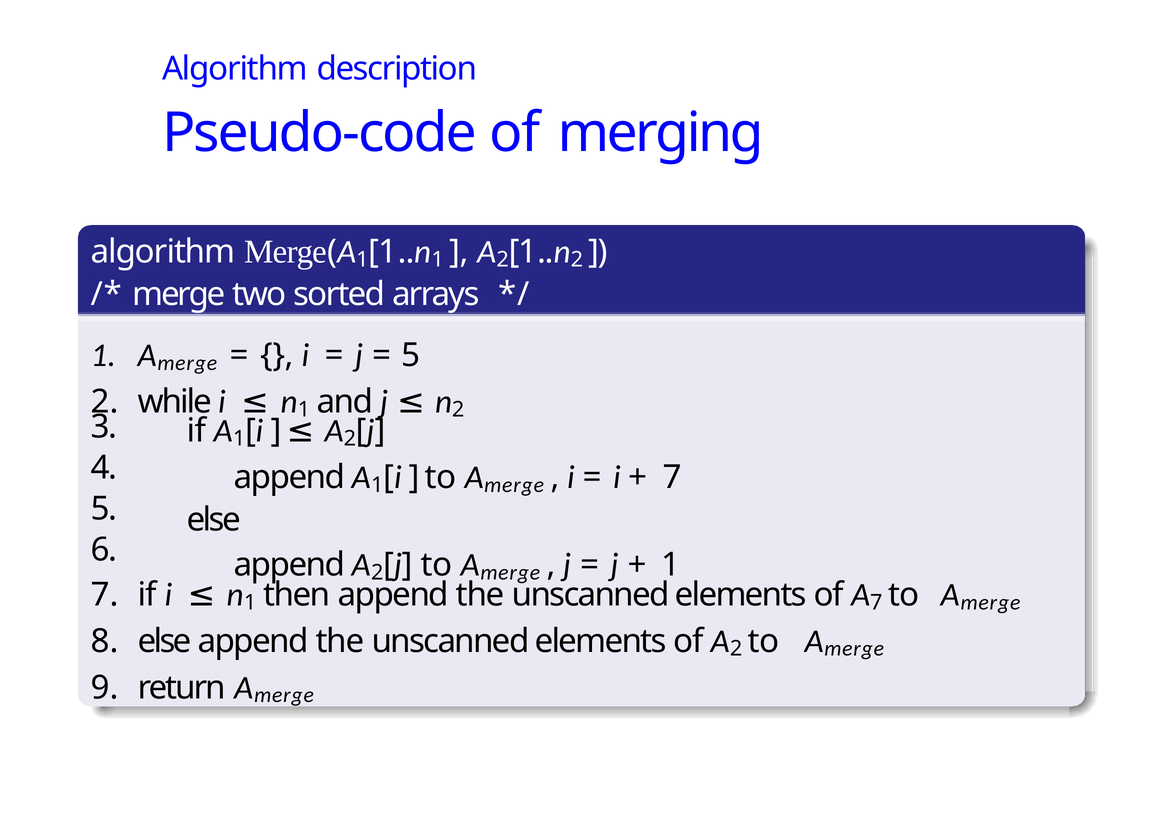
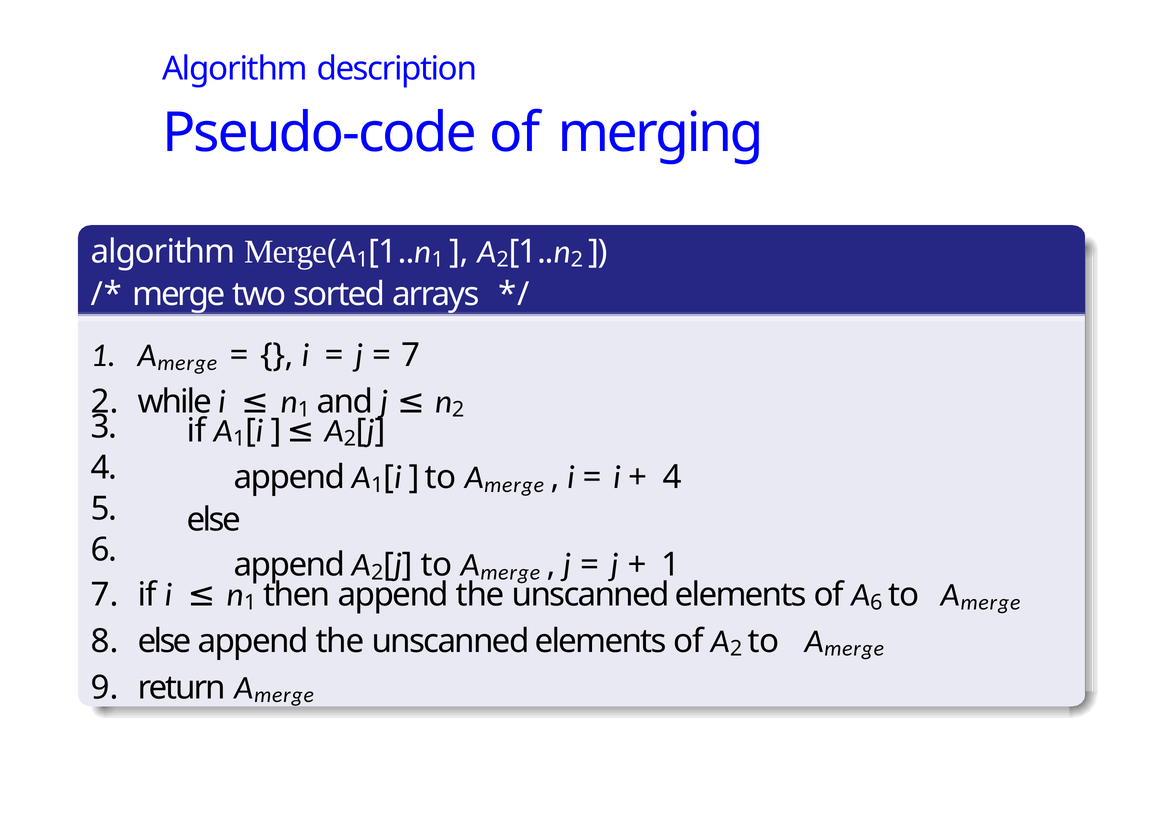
5: 5 -> 7 (411, 356)
7: 7 -> 4 (672, 478)
7: 7 -> 6 (876, 603)
